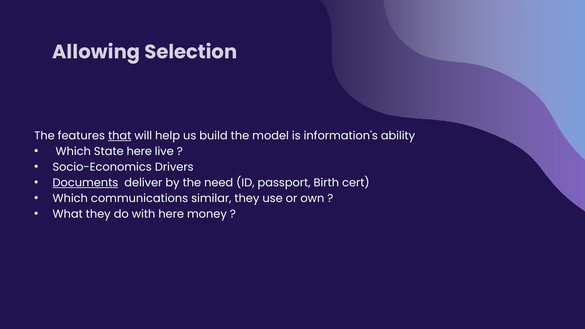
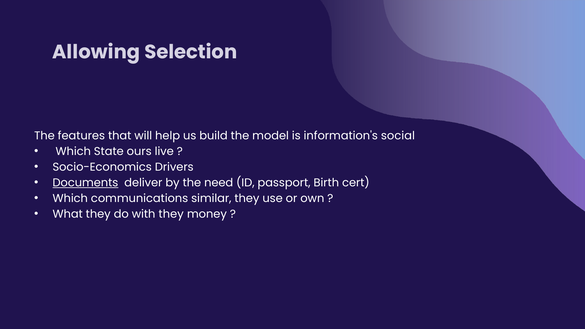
that underline: present -> none (120, 136)
ability: ability -> social (398, 136)
State here: here -> ours (139, 151)
with here: here -> they (171, 214)
